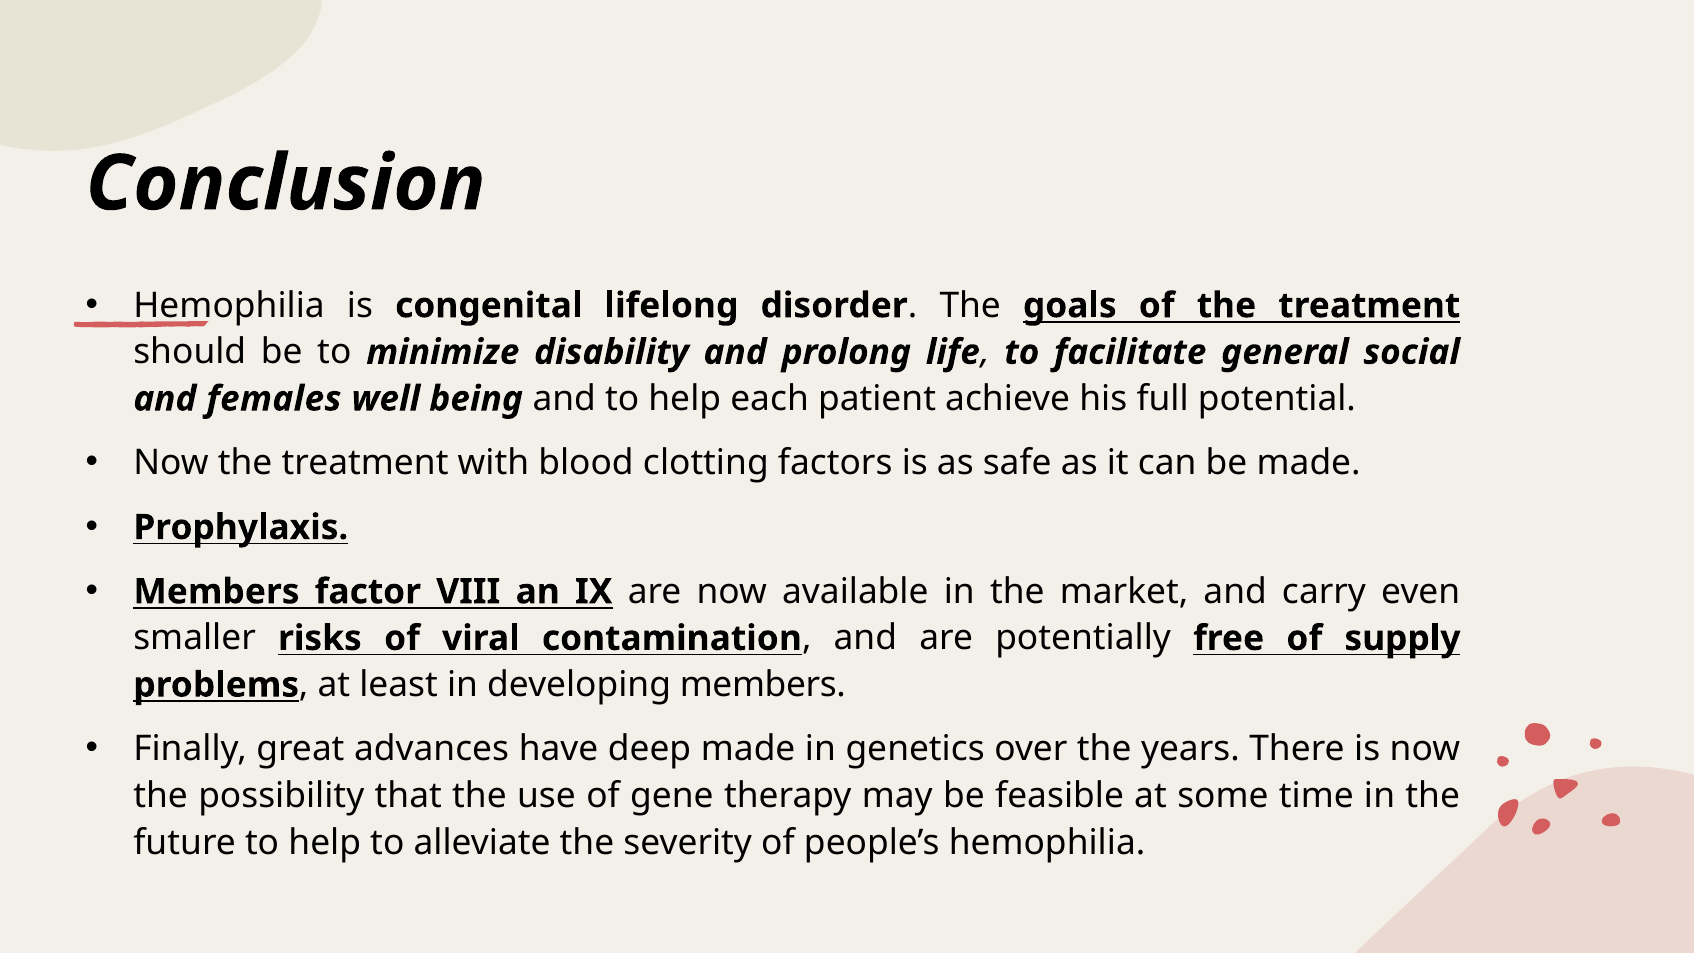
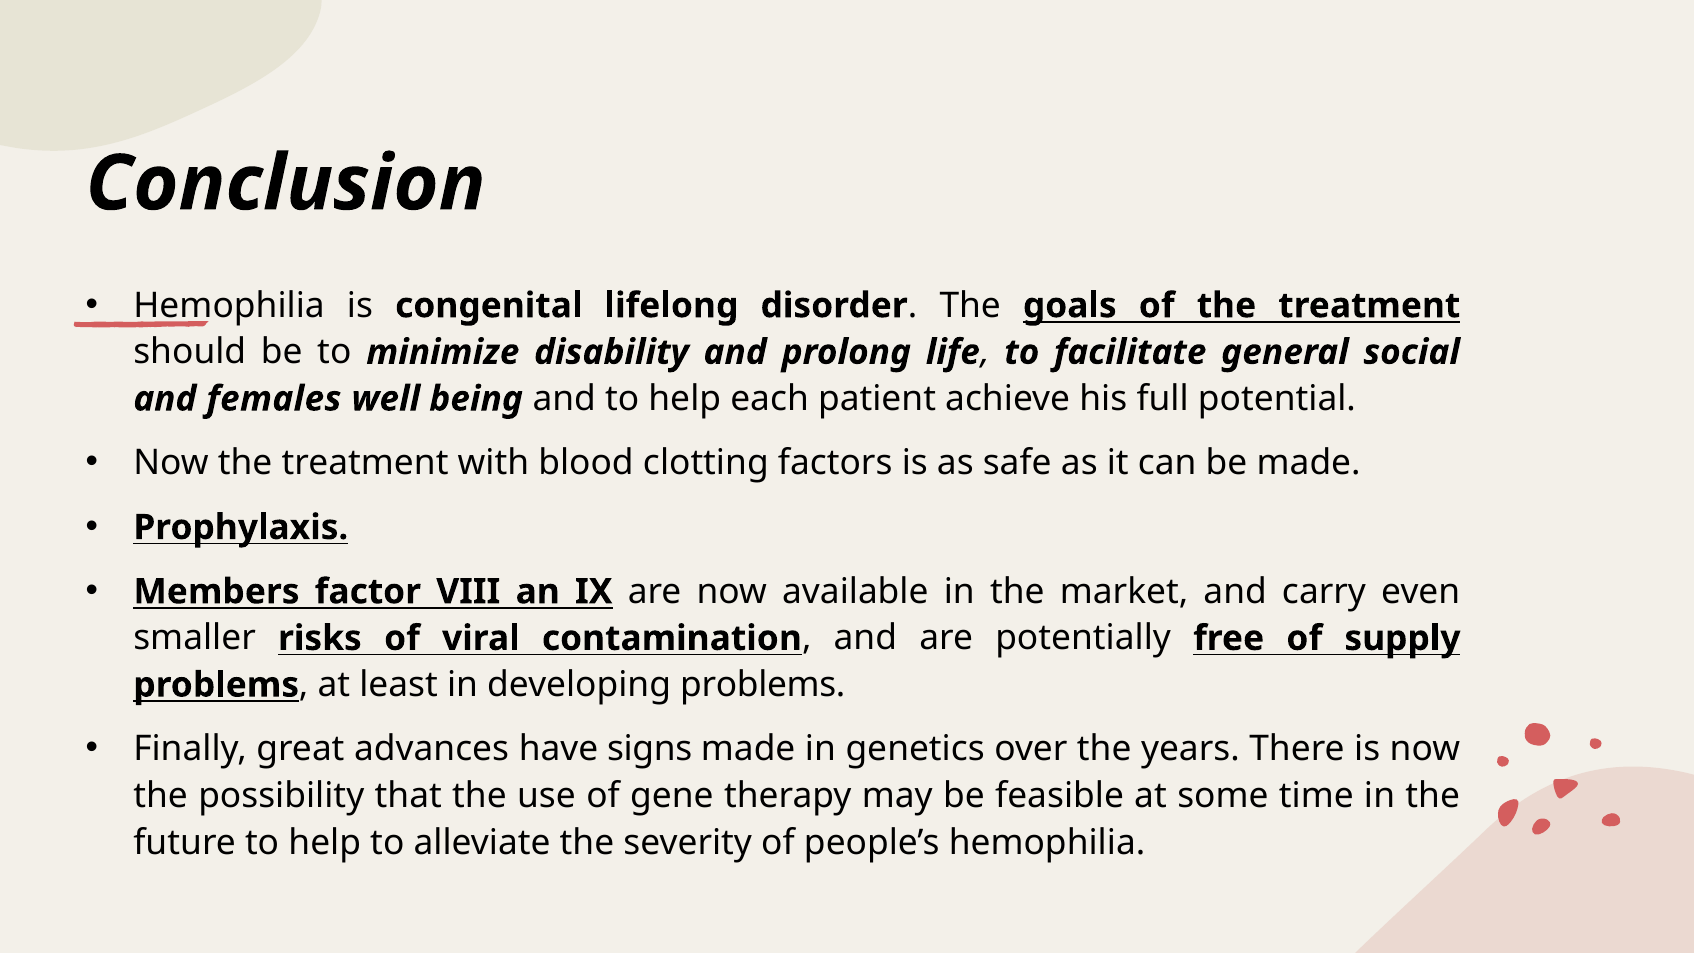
developing members: members -> problems (763, 685)
deep: deep -> signs (650, 749)
